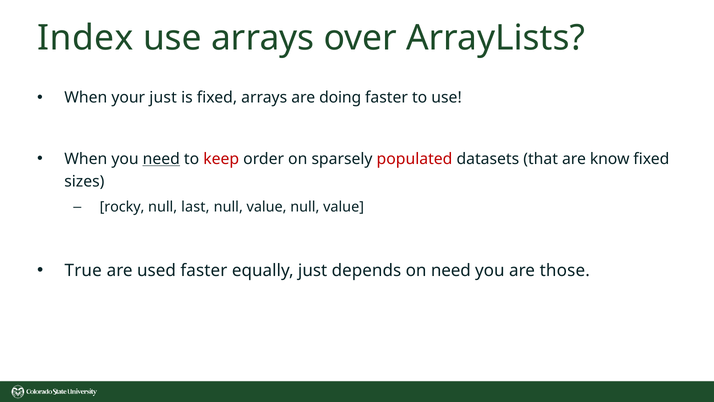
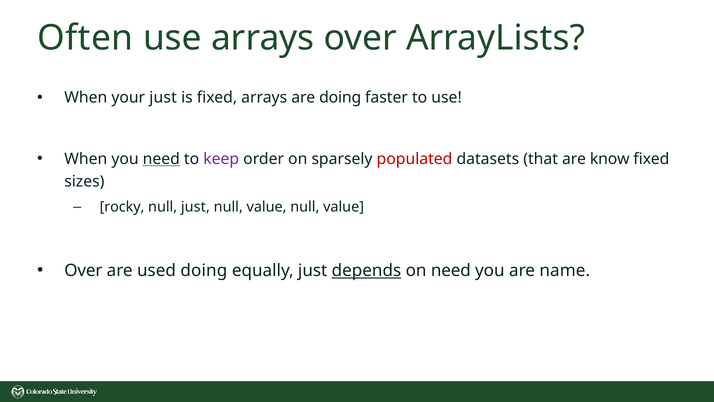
Index: Index -> Often (85, 38)
keep colour: red -> purple (221, 159)
null last: last -> just (195, 207)
True: True -> Over (83, 270)
used faster: faster -> doing (204, 270)
depends underline: none -> present (366, 270)
those: those -> name (565, 270)
